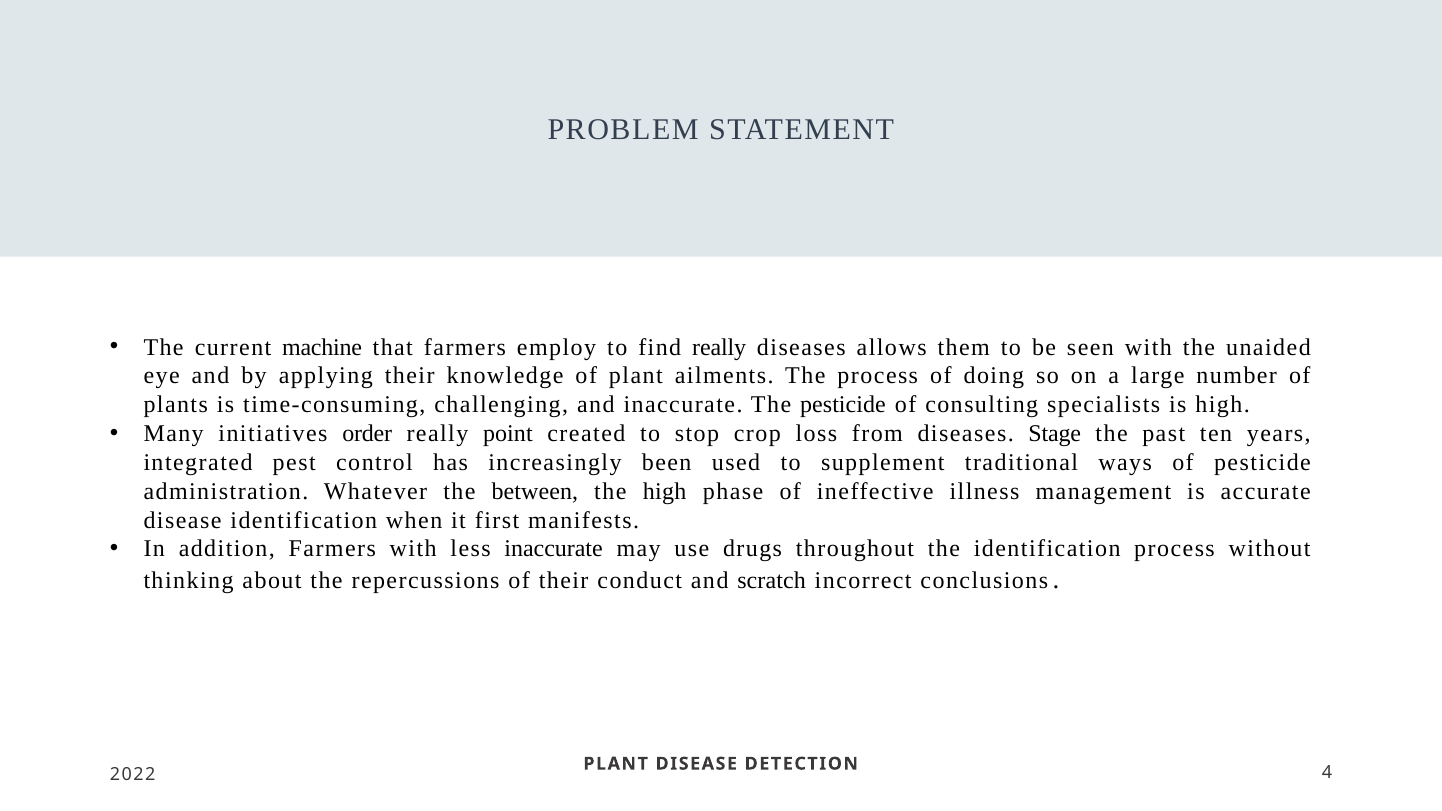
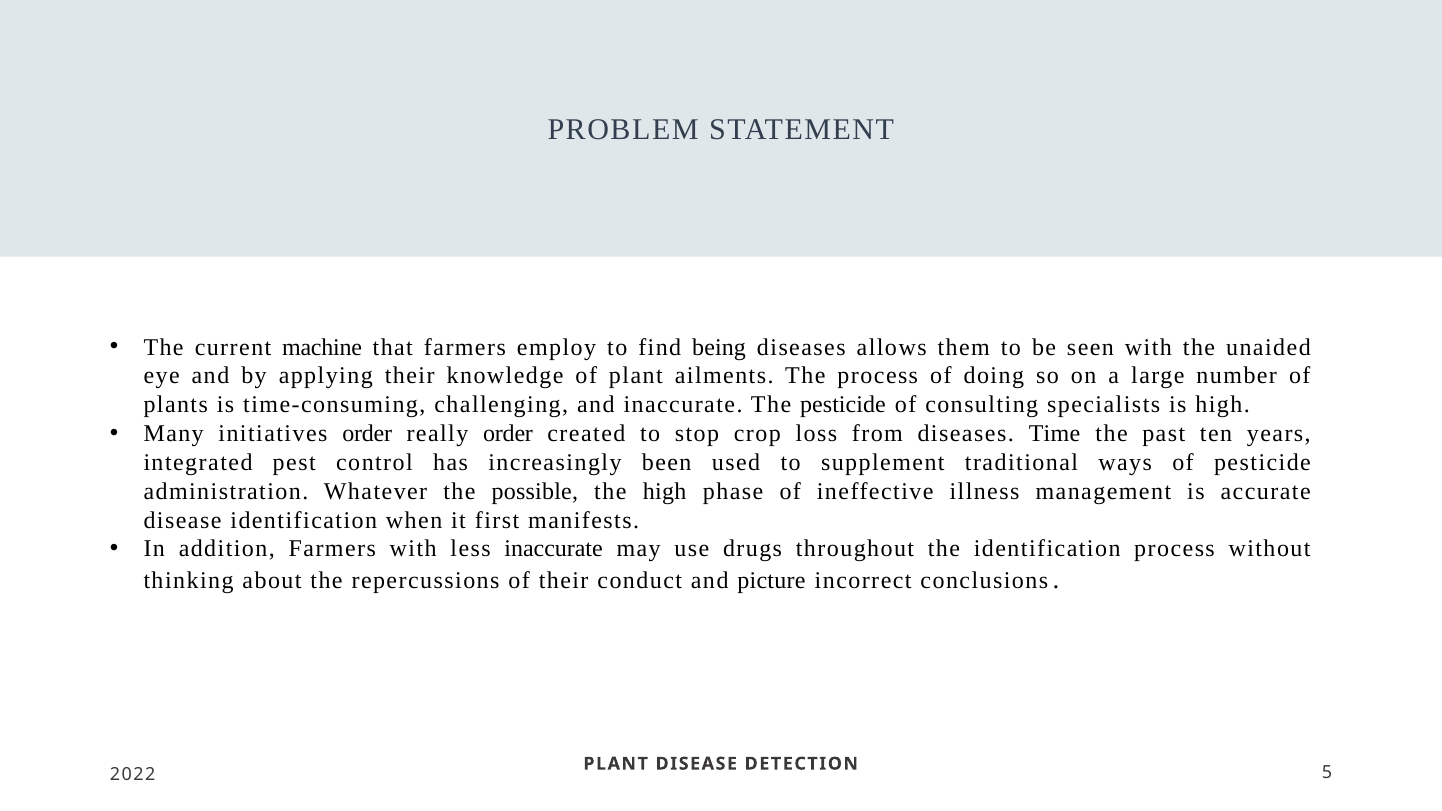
find really: really -> being (719, 347)
really point: point -> order (508, 434)
Stage: Stage -> Time (1054, 434)
between: between -> possible (535, 491)
scratch: scratch -> picture (771, 581)
4: 4 -> 5 (1327, 773)
